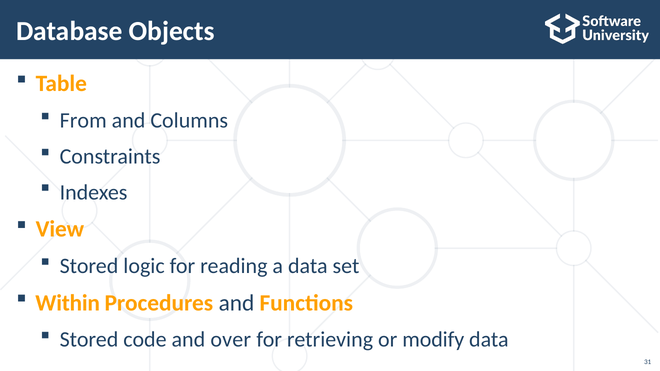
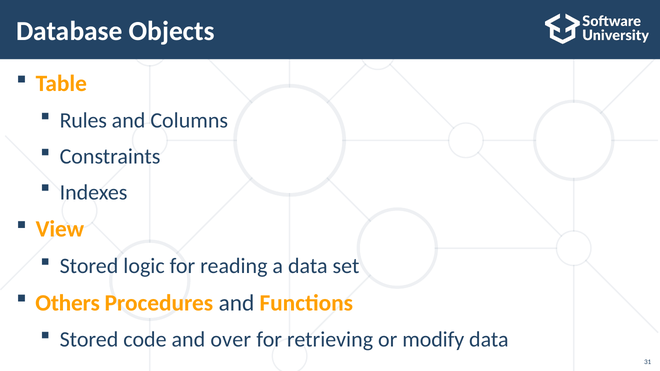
From: From -> Rules (83, 120)
Within: Within -> Others (68, 303)
